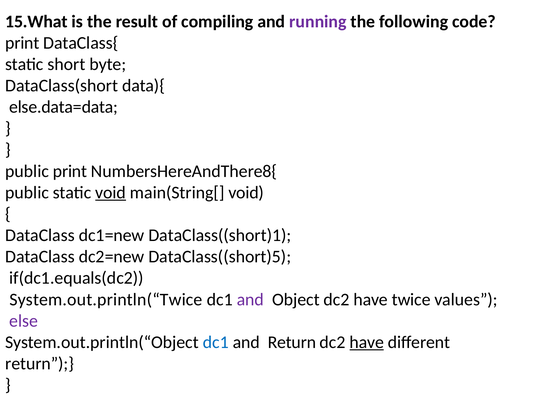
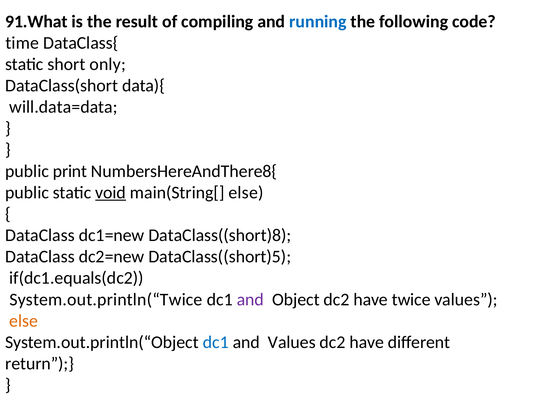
15.What: 15.What -> 91.What (37, 21)
running colour: purple -> blue (318, 21)
print: print -> time (22, 43)
byte: byte -> only (108, 64)
else.data=data: else.data=data -> will.data=data (63, 107)
main(String[ void: void -> else (246, 192)
DataClass((short)1: DataClass((short)1 -> DataClass((short)8 (220, 235)
else colour: purple -> orange (24, 320)
and Return: Return -> Values (292, 342)
have underline: present -> none (367, 342)
